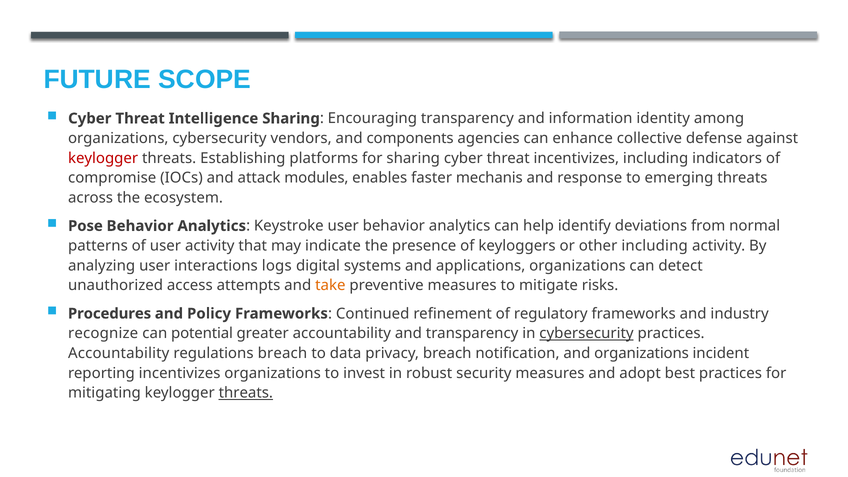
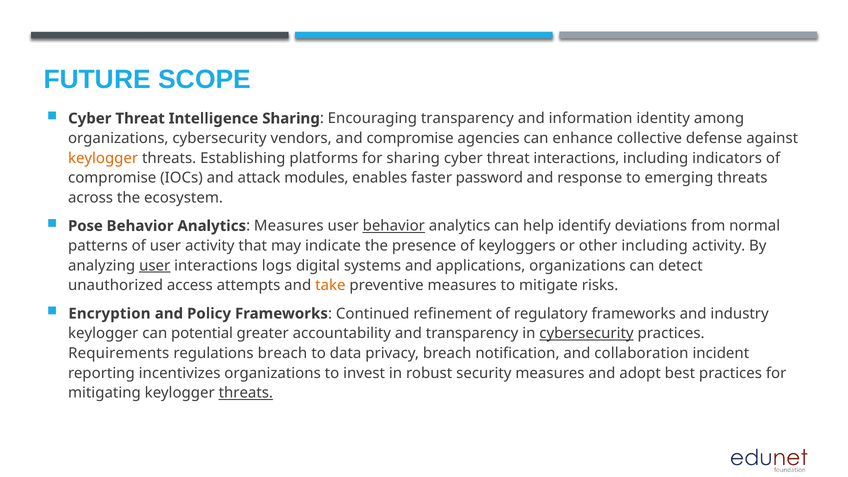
and components: components -> compromise (410, 138)
keylogger colour: red -> orange (103, 158)
threat incentivizes: incentivizes -> interactions (576, 158)
mechanis: mechanis -> password (489, 178)
Analytics Keystroke: Keystroke -> Measures (289, 226)
behavior underline: none -> present (394, 226)
user underline: none -> present (155, 266)
Procedures: Procedures -> Encryption (109, 314)
recognize: recognize -> keylogger (103, 333)
Accountability: Accountability -> Requirements (119, 353)
and organizations: organizations -> collaboration (641, 353)
